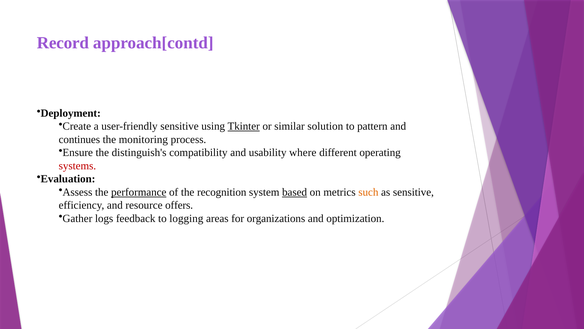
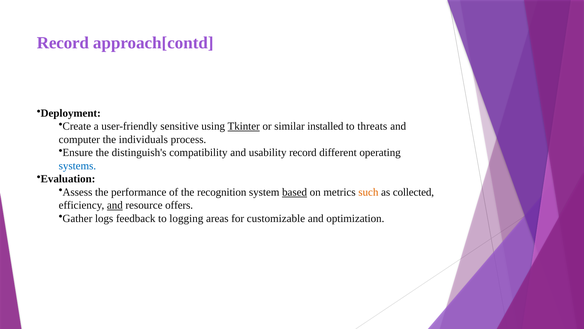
solution: solution -> installed (325, 126)
pattern: pattern -> threats (372, 126)
continues: continues -> computer (79, 139)
monitoring: monitoring -> individuals (143, 139)
usability where: where -> record (303, 152)
systems colour: red -> blue (77, 166)
performance underline: present -> none (139, 192)
as sensitive: sensitive -> collected (413, 192)
and underline: none -> present (115, 205)
organizations: organizations -> customizable (276, 218)
